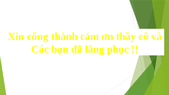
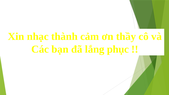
công: công -> nhạc (38, 37)
